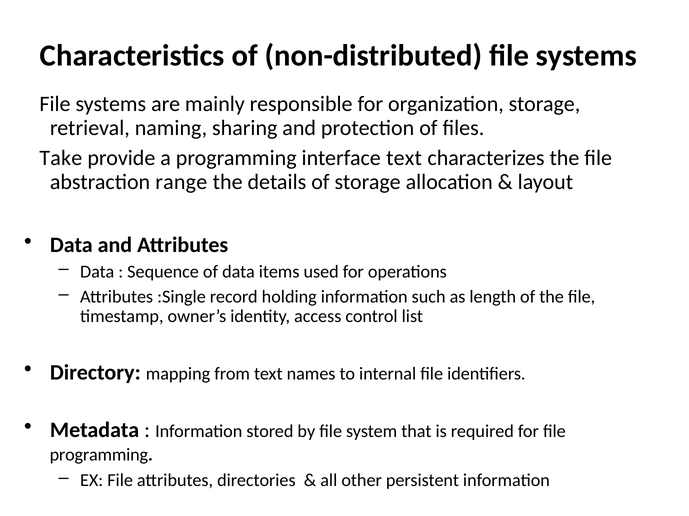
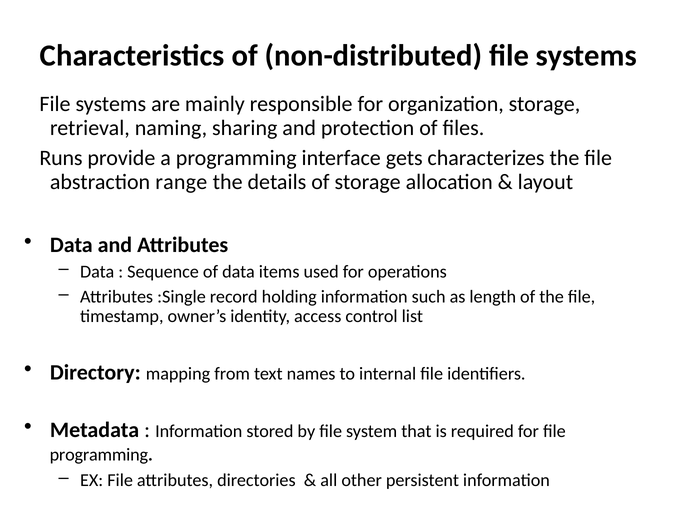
Take: Take -> Runs (61, 158)
interface text: text -> gets (404, 158)
